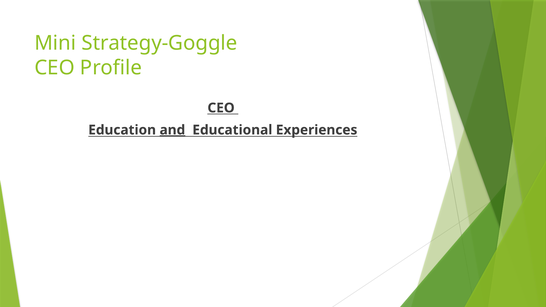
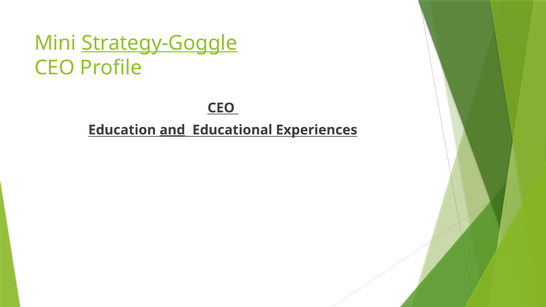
Strategy-Goggle underline: none -> present (159, 43)
